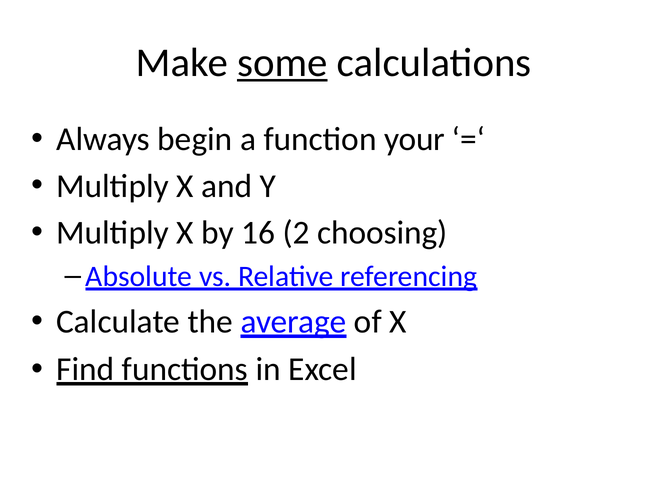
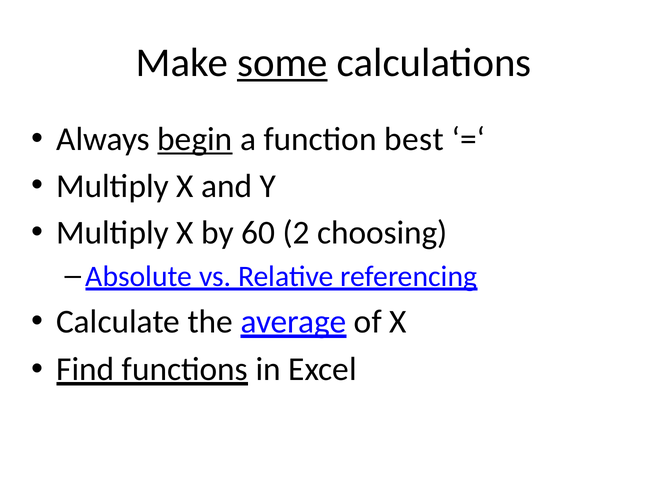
begin underline: none -> present (195, 139)
your: your -> best (414, 139)
16: 16 -> 60 (258, 233)
